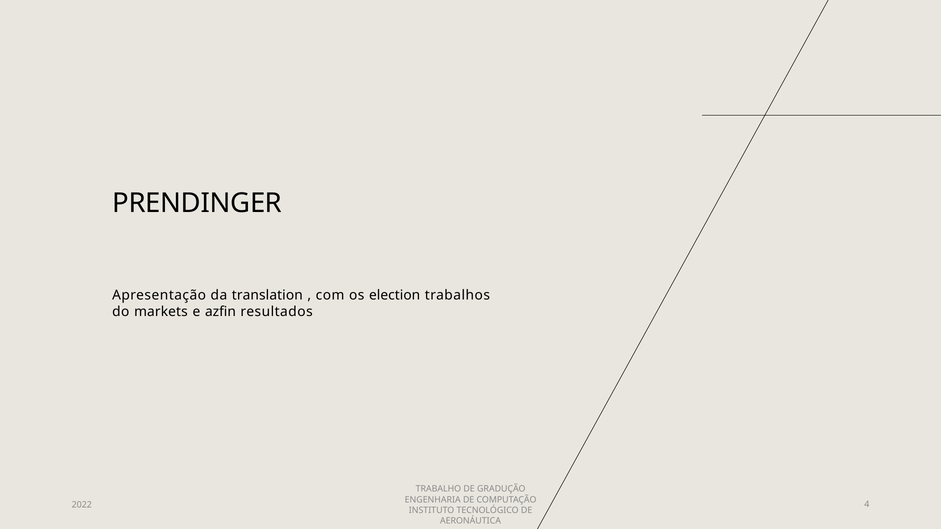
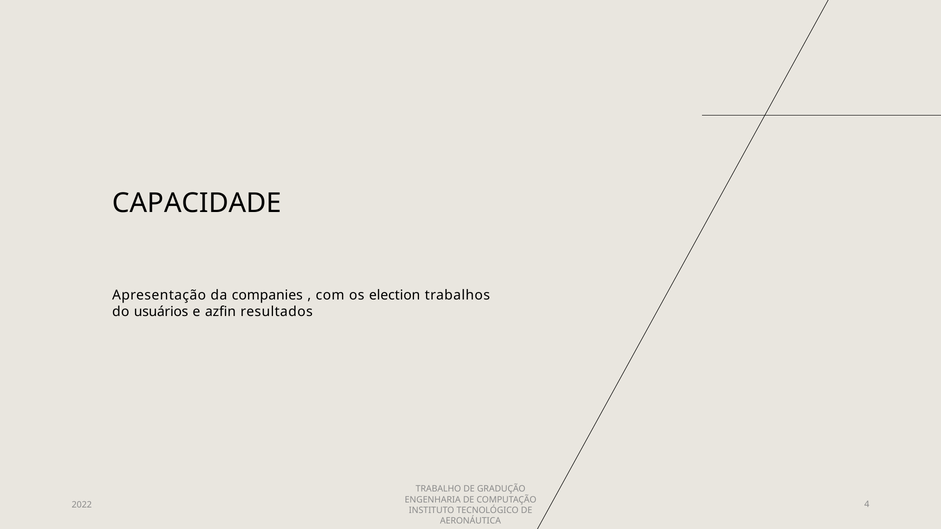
PRENDINGER: PRENDINGER -> CAPACIDADE (197, 203)
translation: translation -> companies (267, 295)
markets: markets -> usuários (161, 312)
